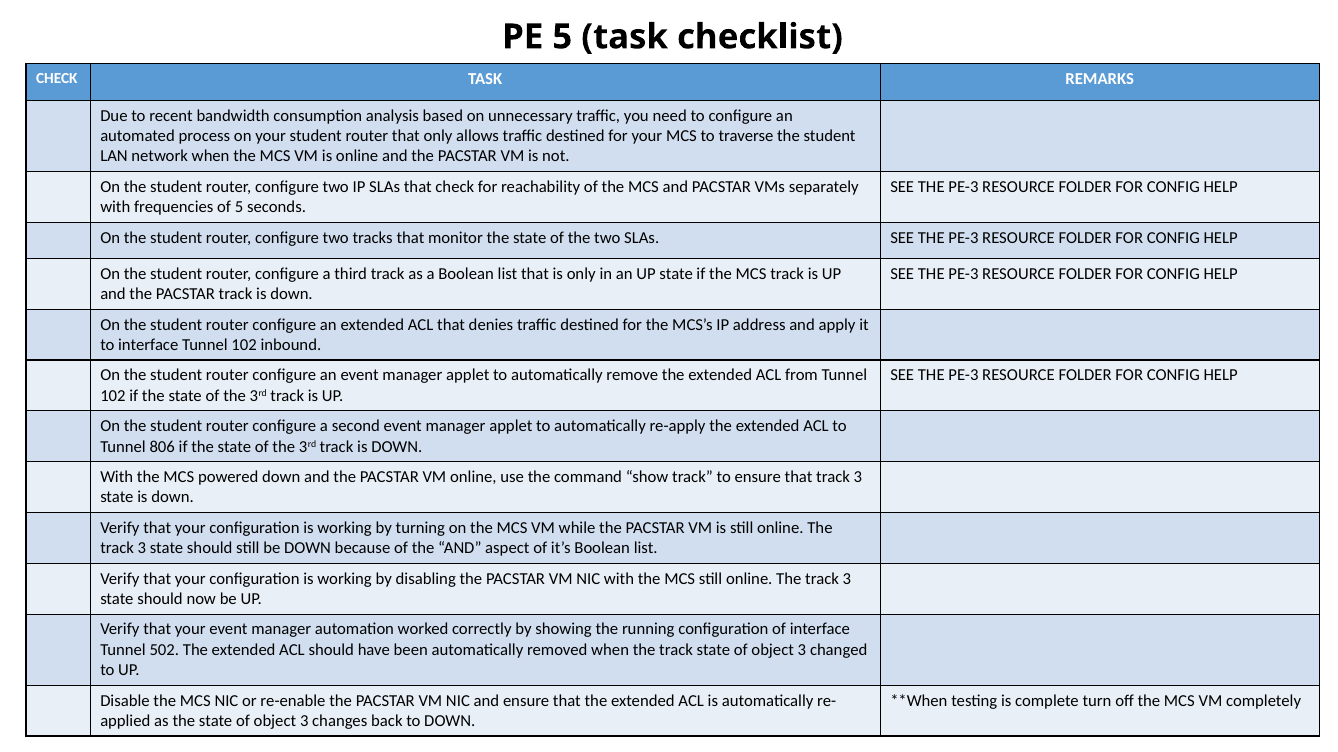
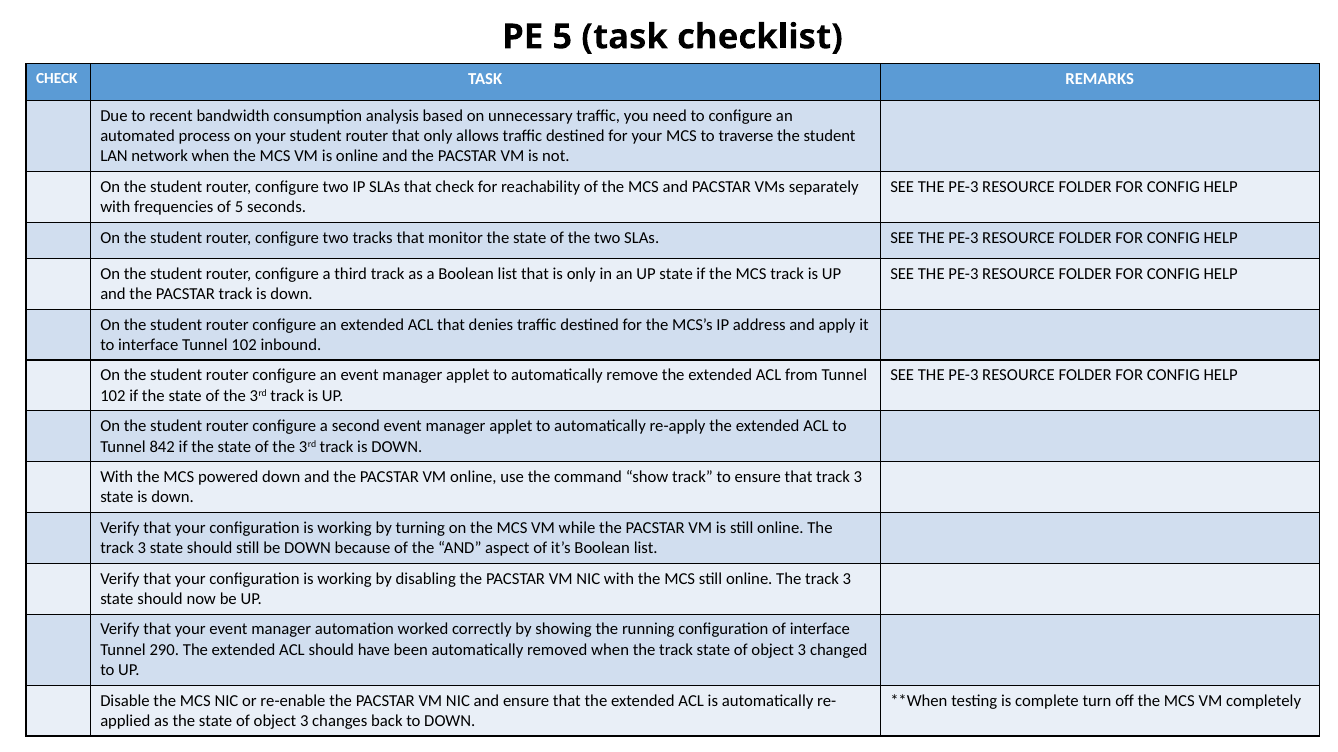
806: 806 -> 842 (162, 447)
502: 502 -> 290 (164, 650)
